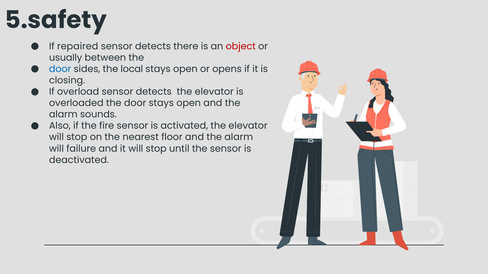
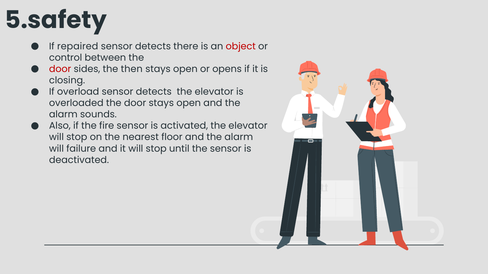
usually: usually -> control (66, 58)
door colour: blue -> red (60, 69)
local: local -> then (132, 69)
